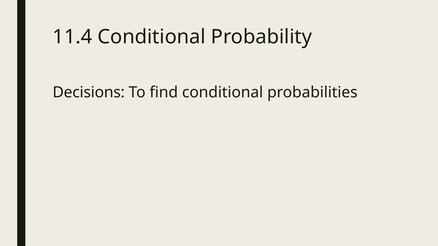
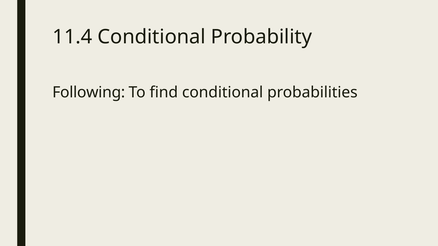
Decisions: Decisions -> Following (89, 93)
